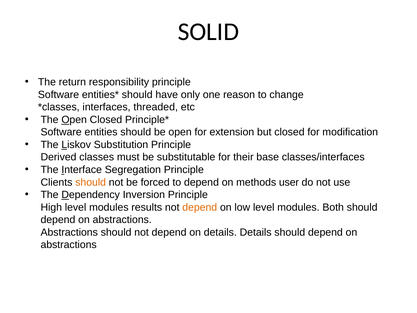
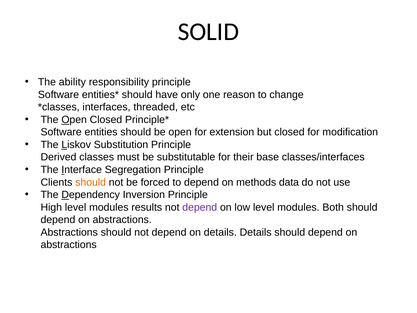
return: return -> ability (72, 82)
user: user -> data (289, 182)
depend colour: orange -> purple (200, 207)
